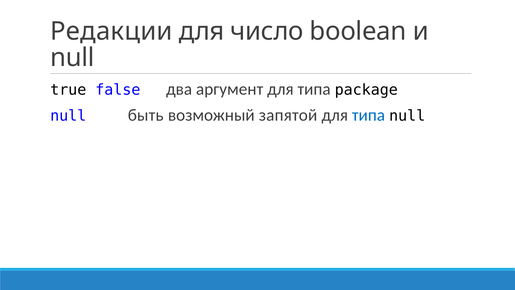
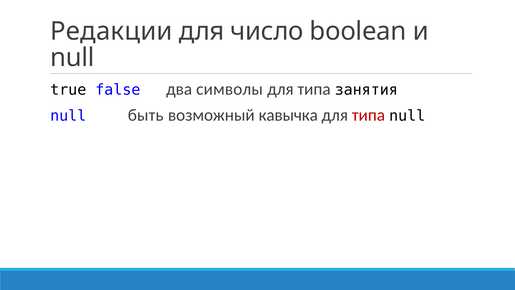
аргумент: аргумент -> символы (230, 89)
package: package -> занятия (366, 90)
запятой: запятой -> кавычка (288, 115)
типа colour: blue -> red (368, 115)
